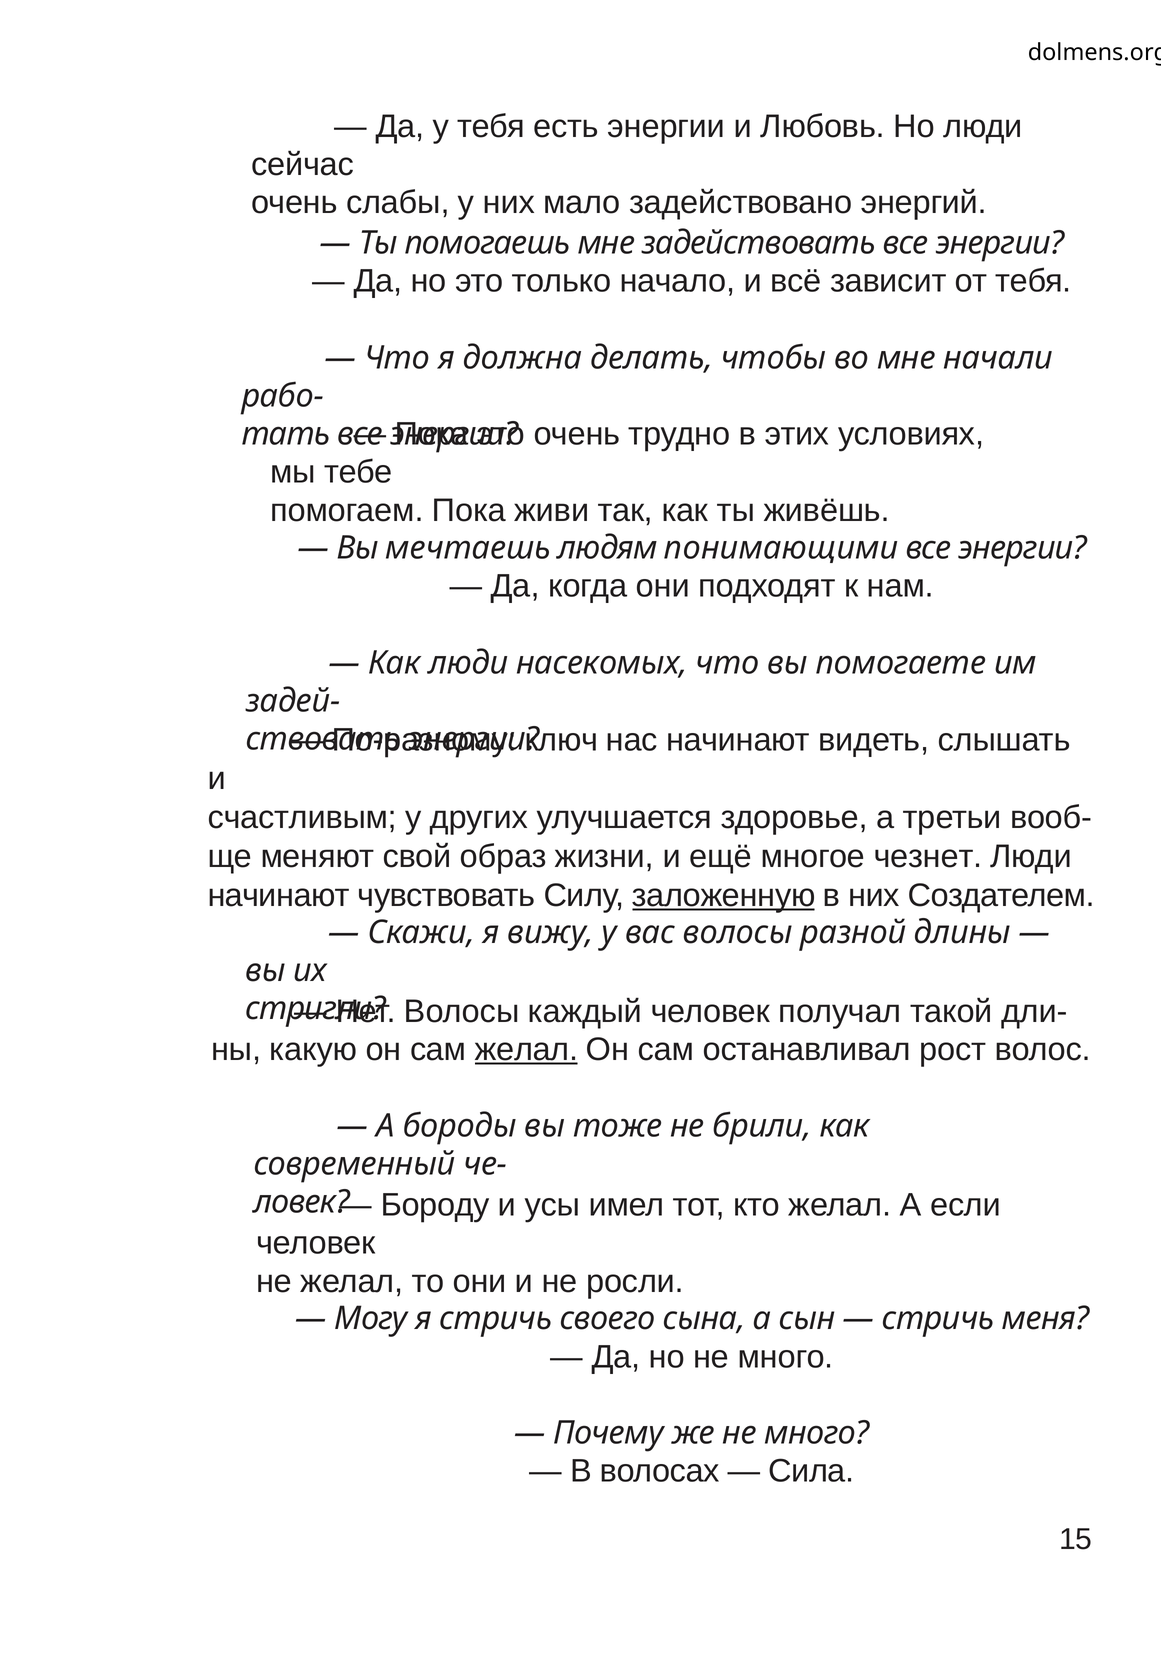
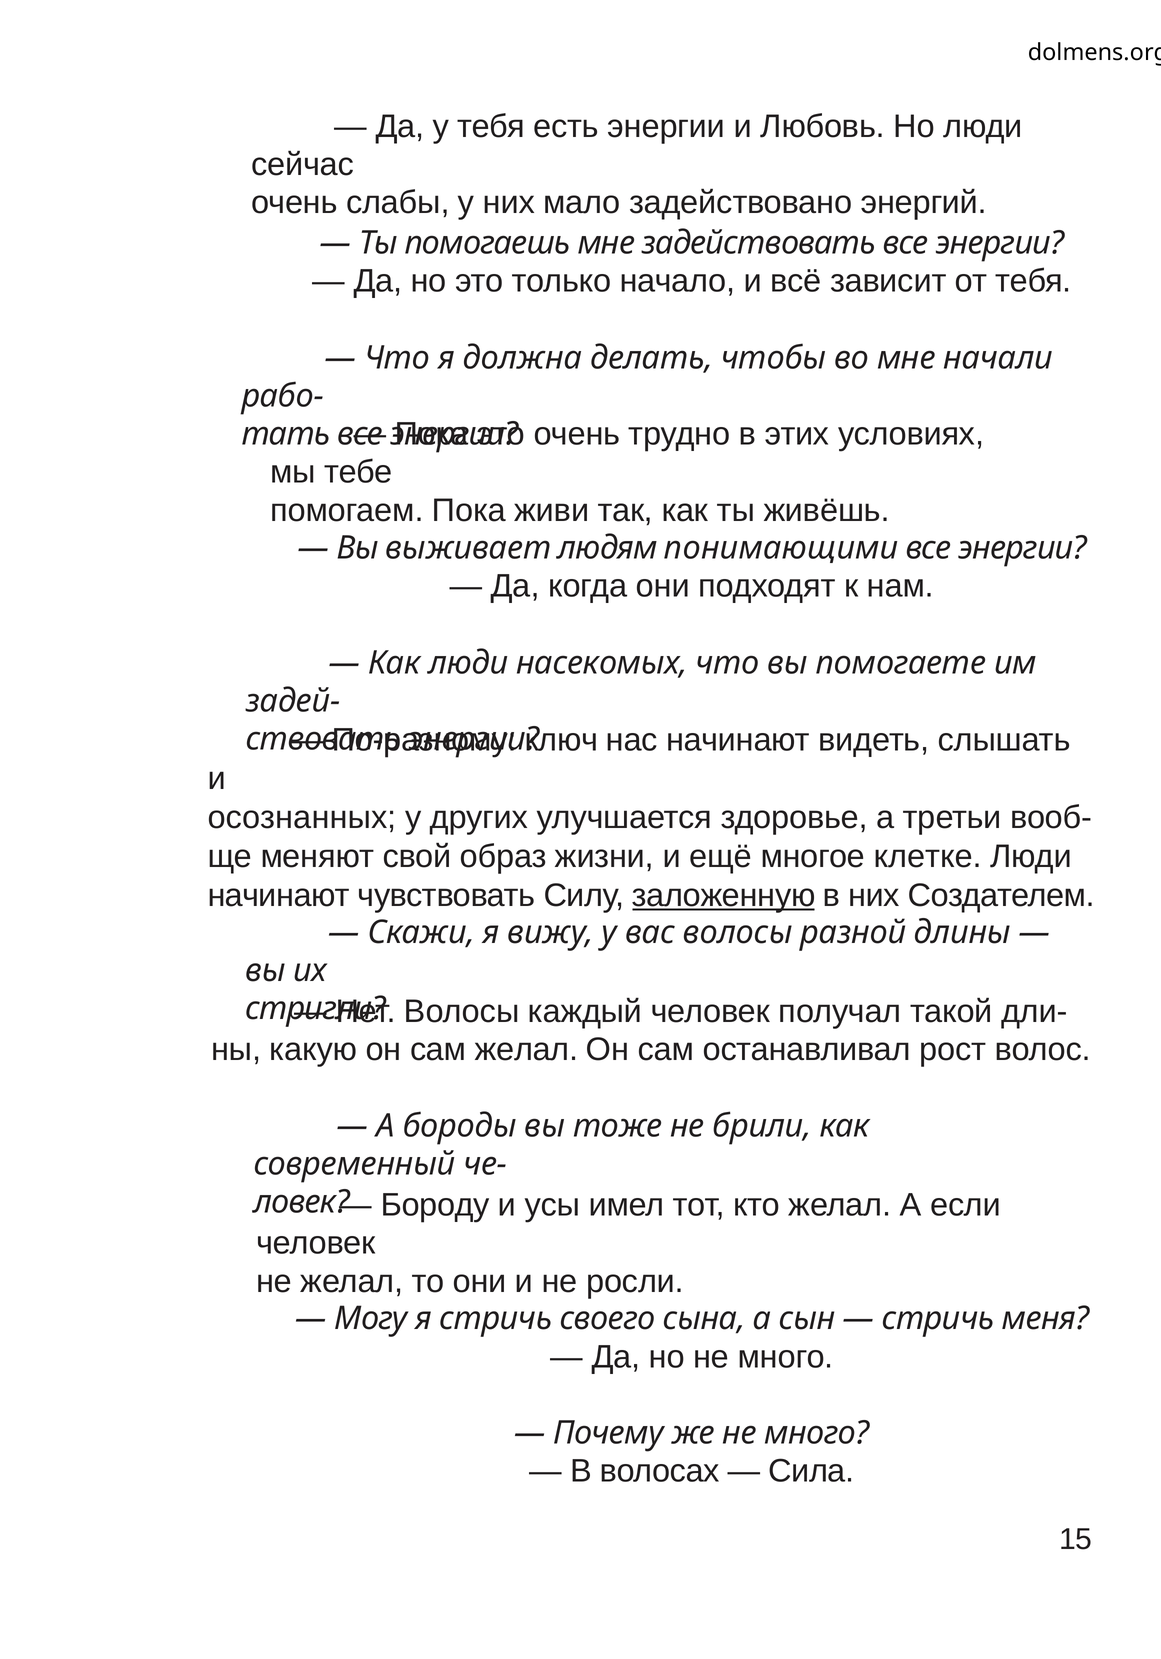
мечтаешь: мечтаешь -> выживает (468, 548)
счастливым: счастливым -> осознанных (302, 818)
чезнет: чезнет -> клетке (928, 857)
желал underline: present -> none (527, 1050)
